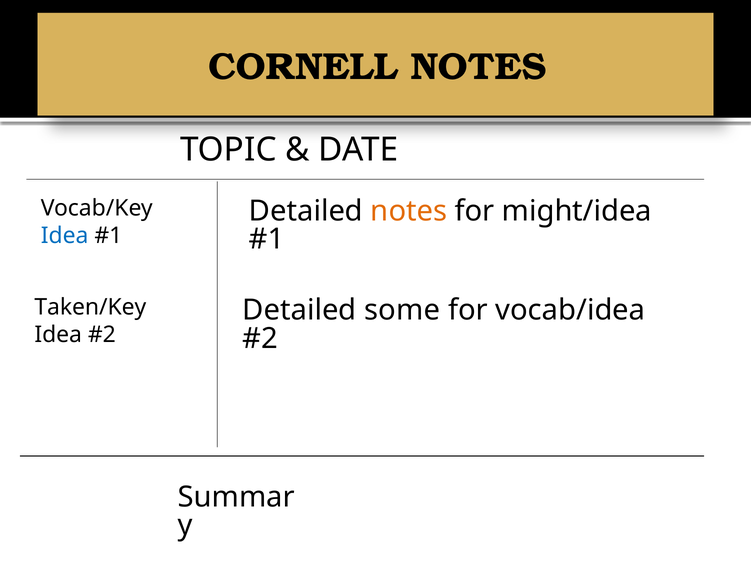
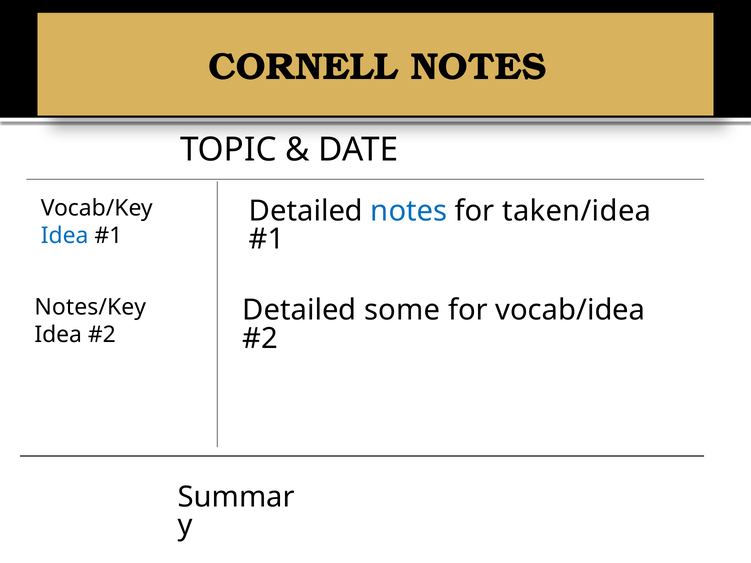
notes colour: orange -> blue (409, 211)
might/idea: might/idea -> taken/idea (577, 211)
Taken/Key: Taken/Key -> Notes/Key (90, 307)
